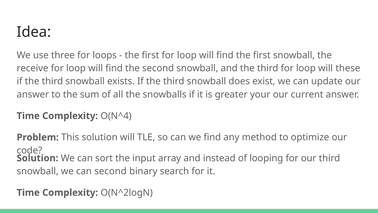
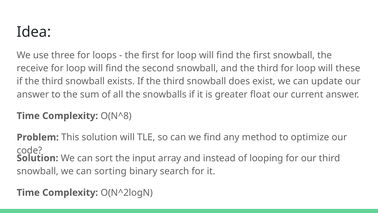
your: your -> float (260, 94)
O(N^4: O(N^4 -> O(N^8 (116, 116)
can second: second -> sorting (110, 171)
